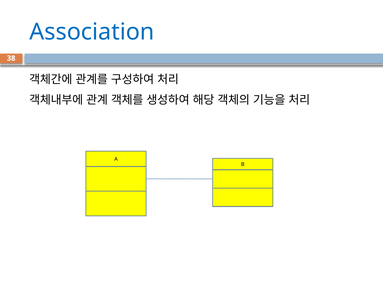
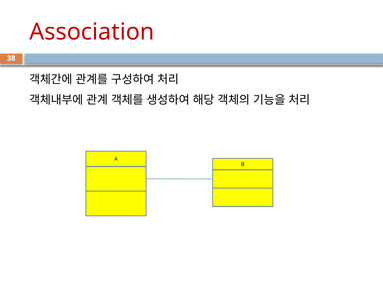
Association colour: blue -> red (92, 32)
